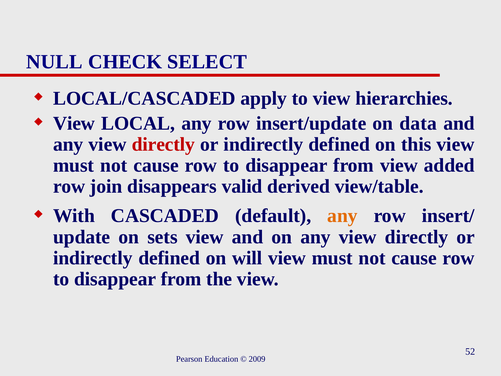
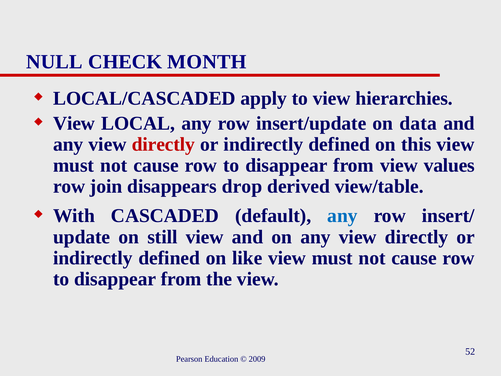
SELECT: SELECT -> MONTH (207, 62)
added: added -> values (449, 165)
valid: valid -> drop (242, 186)
any colour: orange -> blue (342, 216)
sets: sets -> still (162, 237)
will: will -> like (247, 258)
